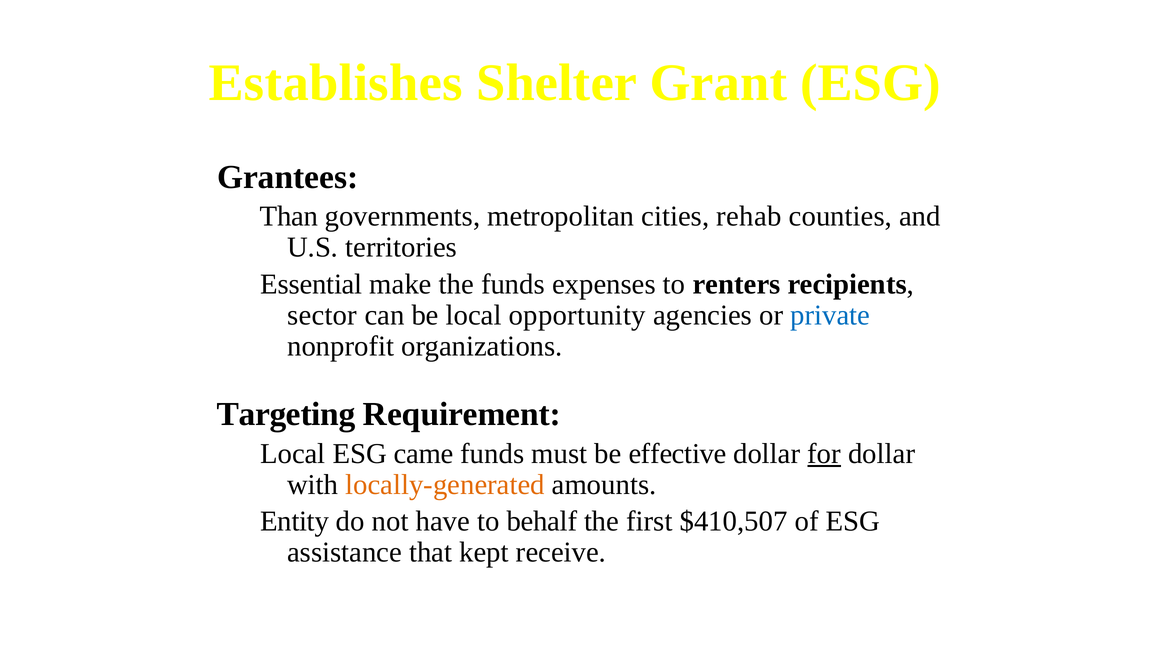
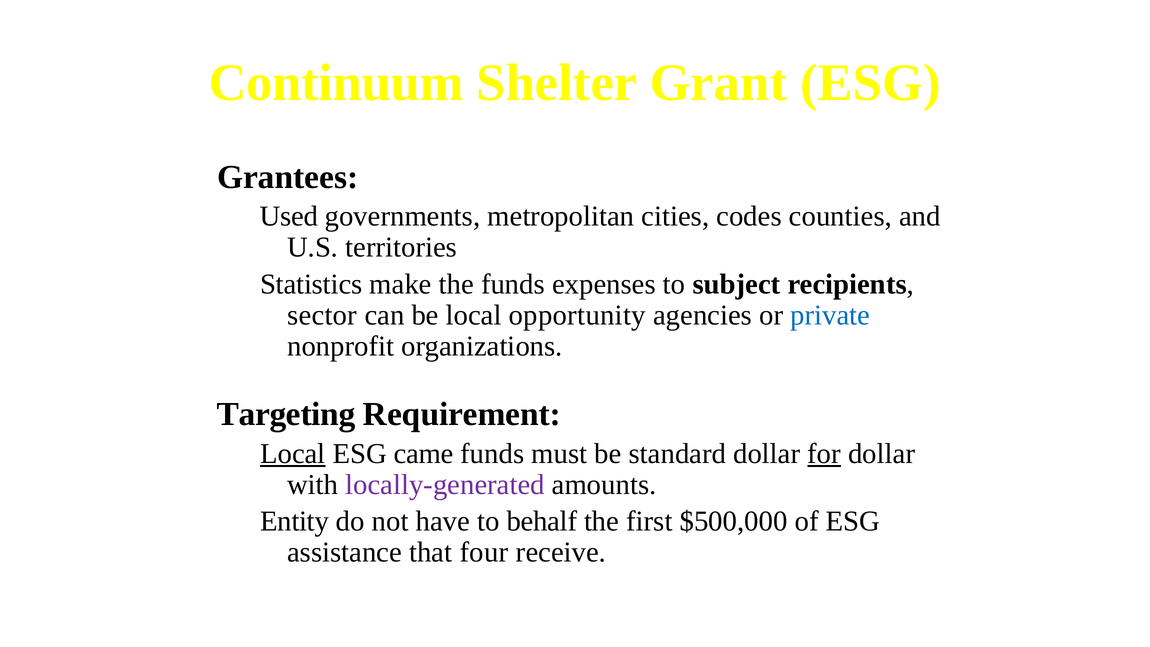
Establishes: Establishes -> Continuum (336, 83)
Than: Than -> Used (289, 216)
rehab: rehab -> codes (749, 216)
Essential: Essential -> Statistics (311, 284)
renters: renters -> subject (737, 284)
Local underline: none -> present (293, 453)
effective: effective -> standard (677, 453)
locally-generated colour: orange -> purple (445, 484)
$410,507: $410,507 -> $500,000 (734, 521)
kept: kept -> four (484, 552)
